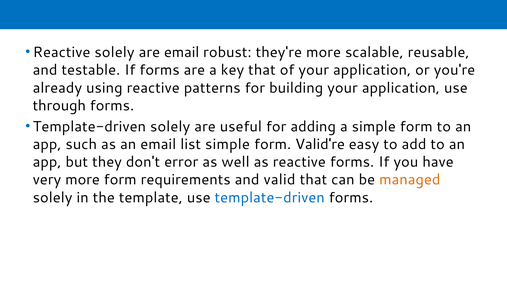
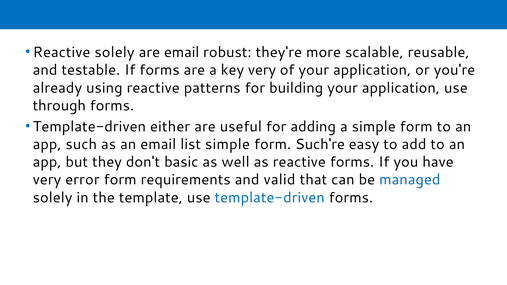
key that: that -> very (262, 70)
Template-driven solely: solely -> either (170, 127)
Valid're: Valid're -> Such're (320, 144)
error: error -> basic (181, 162)
very more: more -> error (82, 180)
managed colour: orange -> blue (410, 180)
